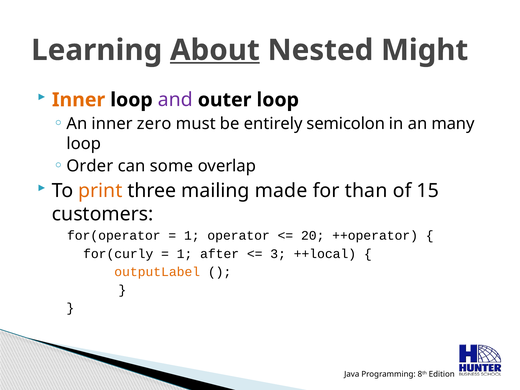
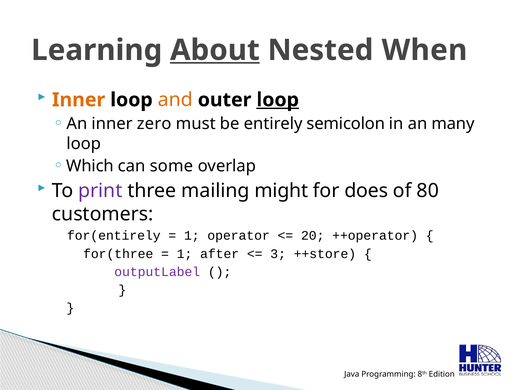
Might: Might -> When (424, 50)
and colour: purple -> orange (175, 100)
loop underline: none -> present (278, 100)
Order: Order -> Which (90, 166)
print colour: orange -> purple (100, 191)
made: made -> might (281, 191)
than: than -> does (366, 191)
15: 15 -> 80 (428, 191)
for(operator: for(operator -> for(entirely (114, 236)
for(curly: for(curly -> for(three (118, 254)
++local: ++local -> ++store (325, 254)
outputLabel colour: orange -> purple (157, 272)
